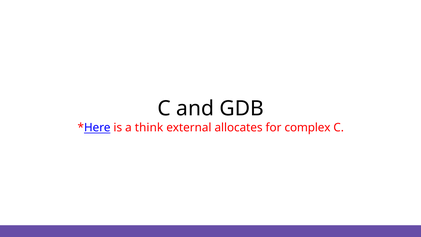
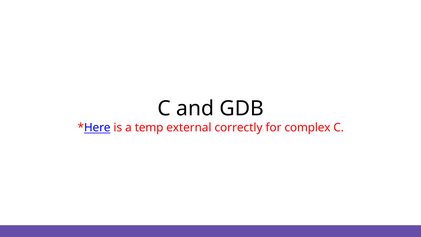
think: think -> temp (149, 128)
allocates: allocates -> correctly (238, 128)
